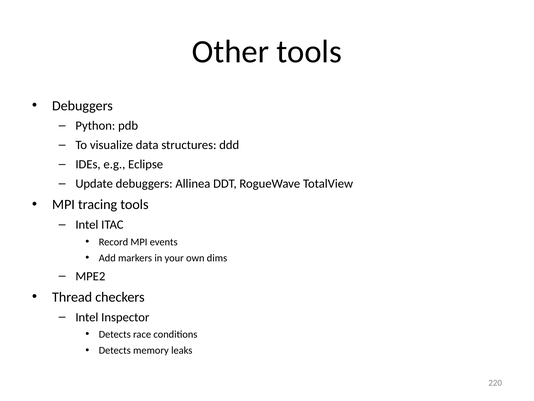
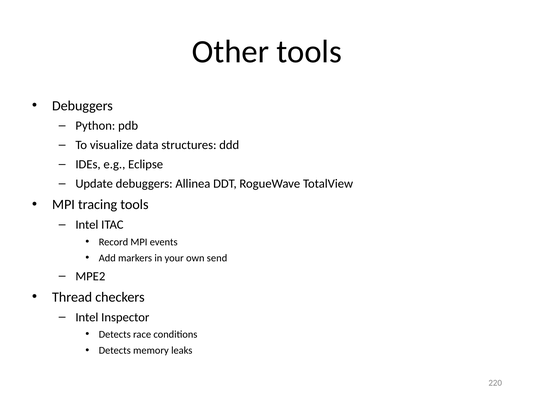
dims: dims -> send (217, 258)
